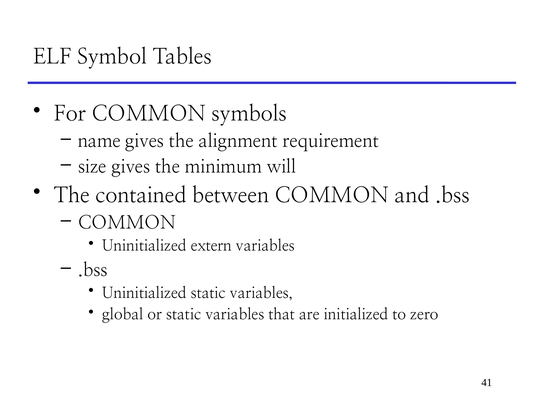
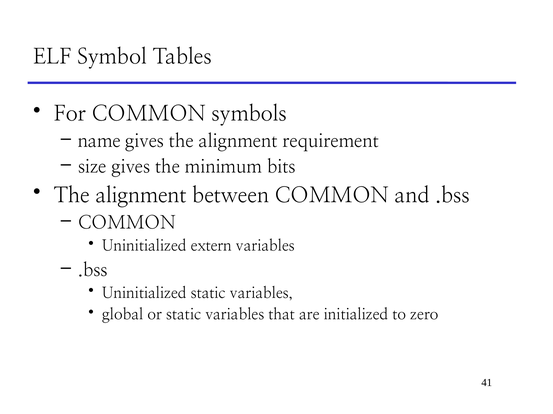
will: will -> bits (281, 167)
contained: contained -> alignment (141, 196)
